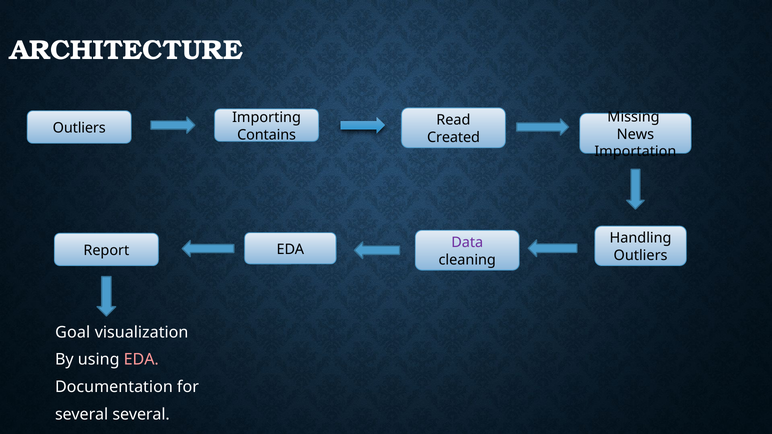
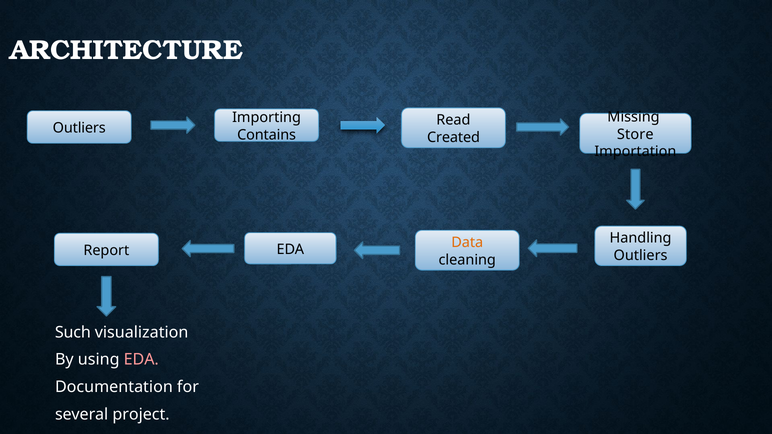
News: News -> Store (635, 134)
Data colour: purple -> orange (467, 243)
Goal: Goal -> Such (73, 332)
several several: several -> project (141, 415)
